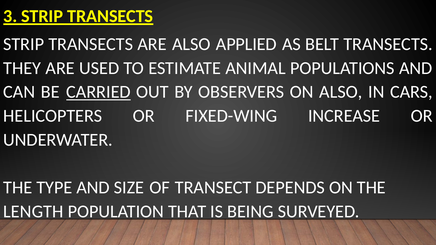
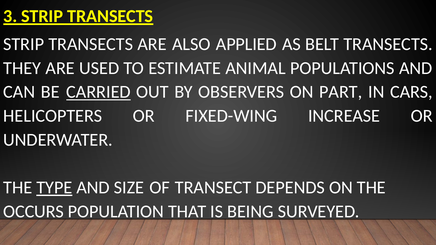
ON ALSO: ALSO -> PART (341, 92)
TYPE underline: none -> present (54, 188)
LENGTH: LENGTH -> OCCURS (34, 212)
